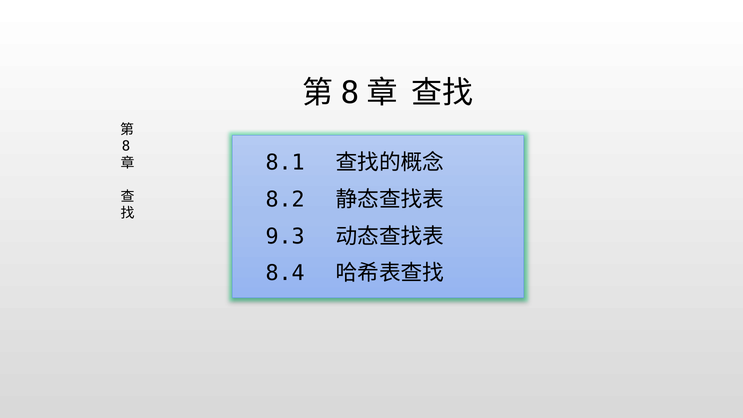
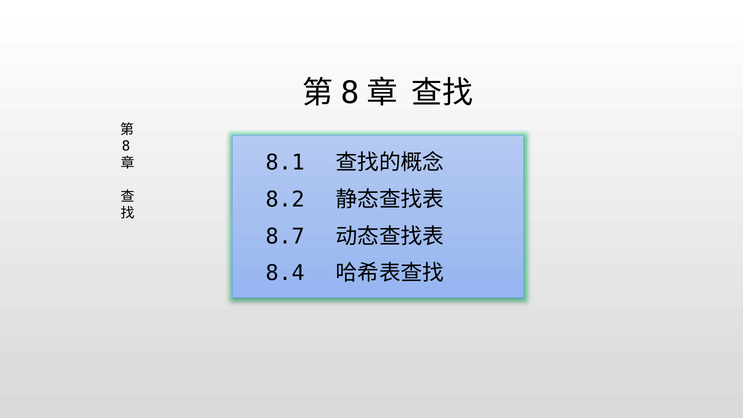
9.3: 9.3 -> 8.7 (285, 236)
